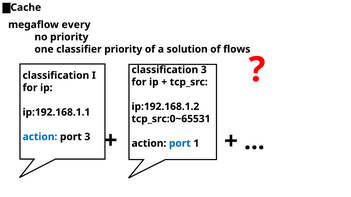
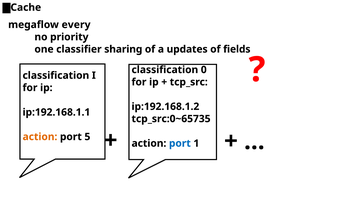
classifier priority: priority -> sharing (123, 49)
solution: solution -> updates (187, 49)
flows: flows -> fields (237, 49)
classification 3: 3 -> 0 (204, 70)
tcp_src:0~65531: tcp_src:0~65531 -> tcp_src:0~65735 (171, 119)
action colour: blue -> orange (40, 137)
port 3: 3 -> 5 (87, 137)
